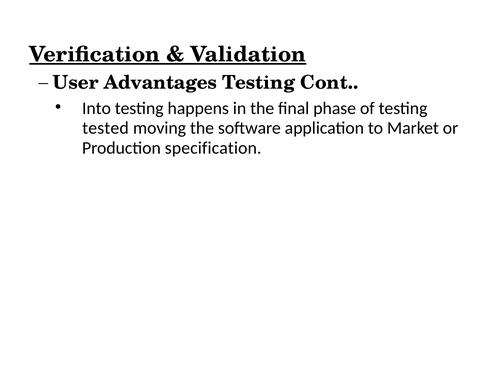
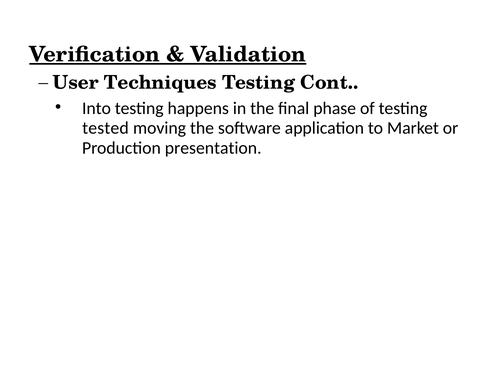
Advantages: Advantages -> Techniques (160, 83)
specification: specification -> presentation (213, 148)
